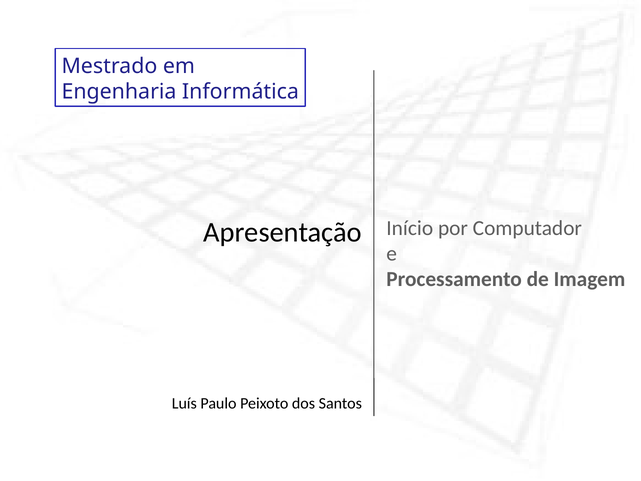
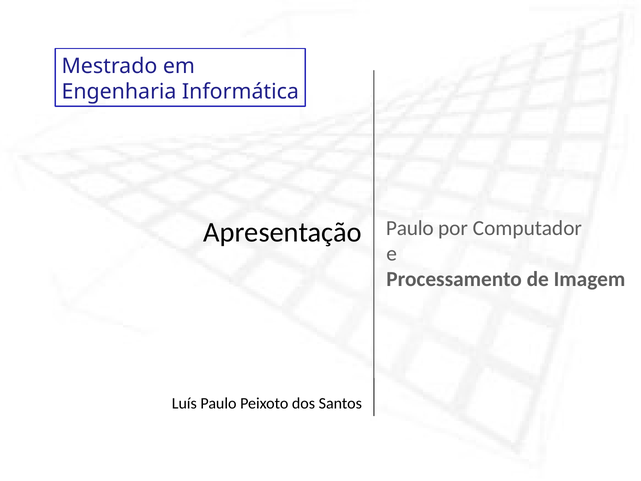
Início: Início -> Paulo (410, 228)
